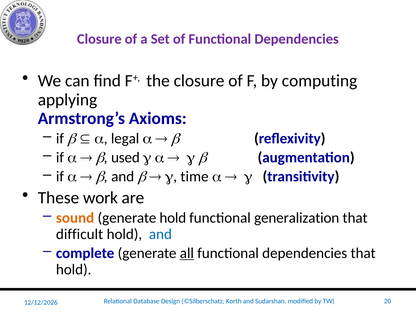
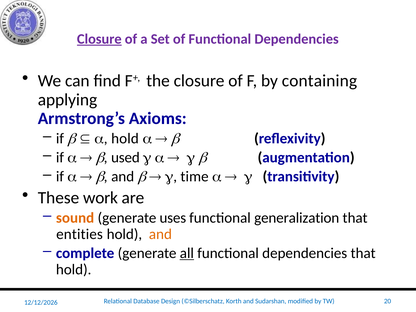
Closure underline: none -> present (99, 39)
computing: computing -> containing (319, 81)
legal: legal -> hold (125, 138)
generate hold: hold -> uses (173, 218)
difficult: difficult -> entities (80, 234)
and colour: blue -> orange (160, 234)
